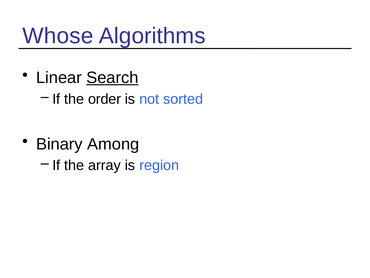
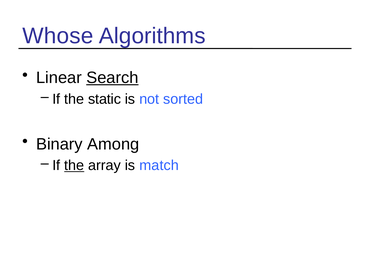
order: order -> static (105, 99)
the underline: none -> present (74, 165)
region: region -> match (159, 165)
